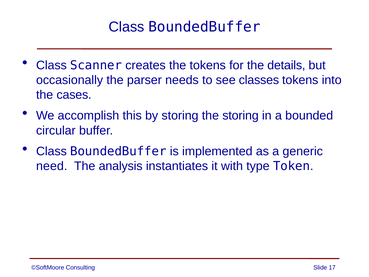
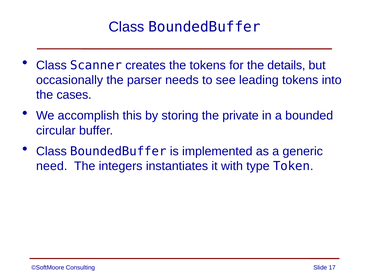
classes: classes -> leading (259, 80)
the storing: storing -> private (241, 116)
analysis: analysis -> integers (121, 166)
